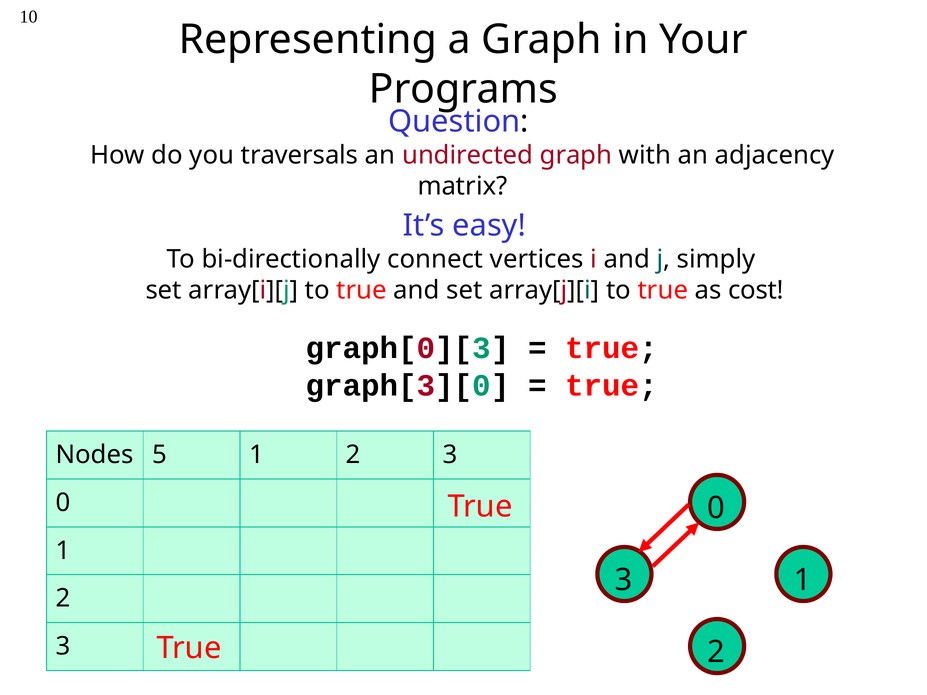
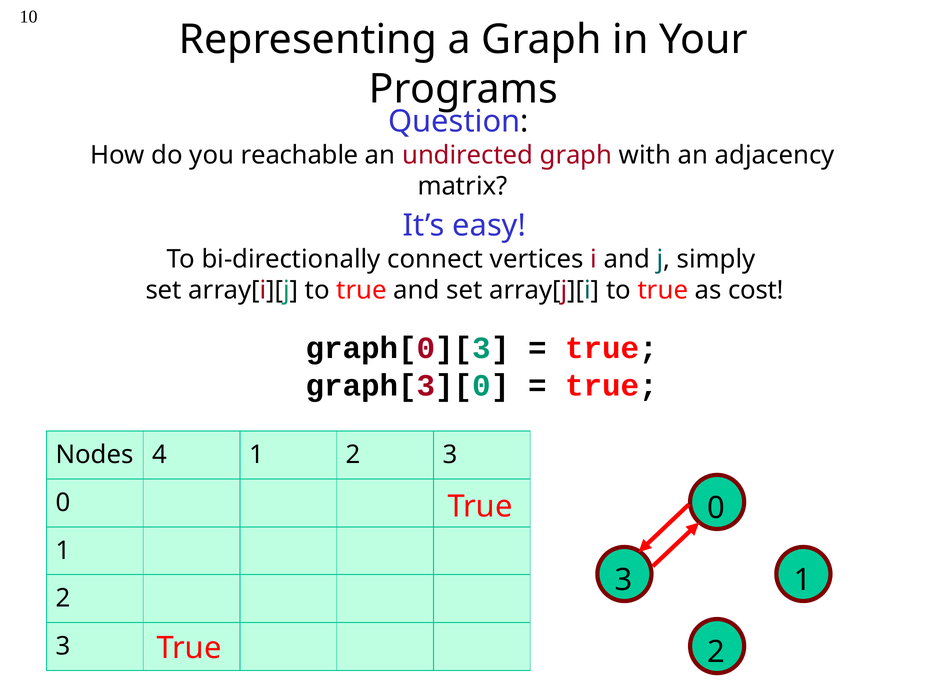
traversals: traversals -> reachable (300, 155)
5: 5 -> 4 (160, 455)
